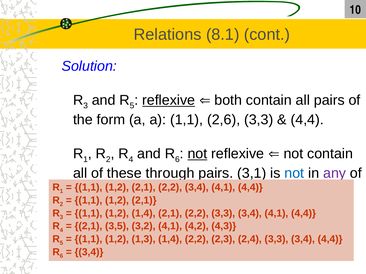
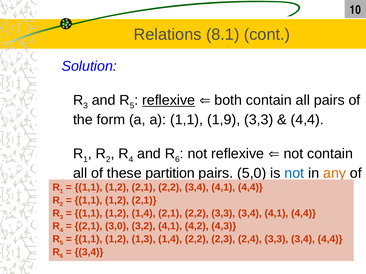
2,6: 2,6 -> 1,9 (224, 120)
not underline: present -> none (197, 154)
through: through -> partition (170, 174)
3,1: 3,1 -> 5,0 (252, 174)
any colour: purple -> orange (335, 174)
3,5: 3,5 -> 3,0 (117, 227)
